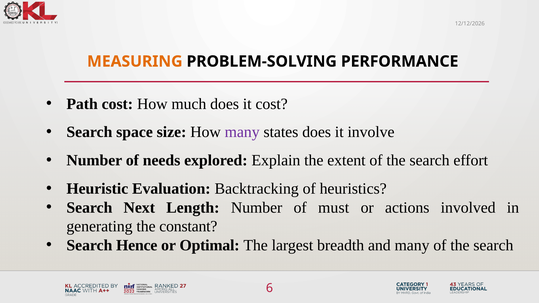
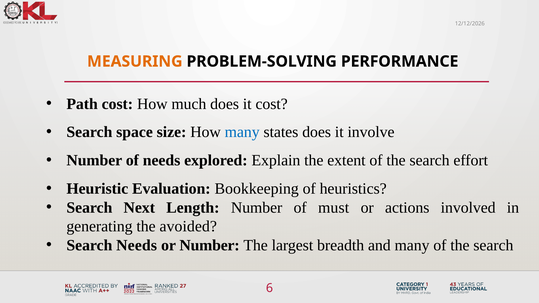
many colour: purple -> blue (242, 132)
Backtracking: Backtracking -> Bookkeeping (257, 189)
constant: constant -> avoided (188, 227)
Search Hence: Hence -> Needs (137, 245)
or Optimal: Optimal -> Number (210, 245)
